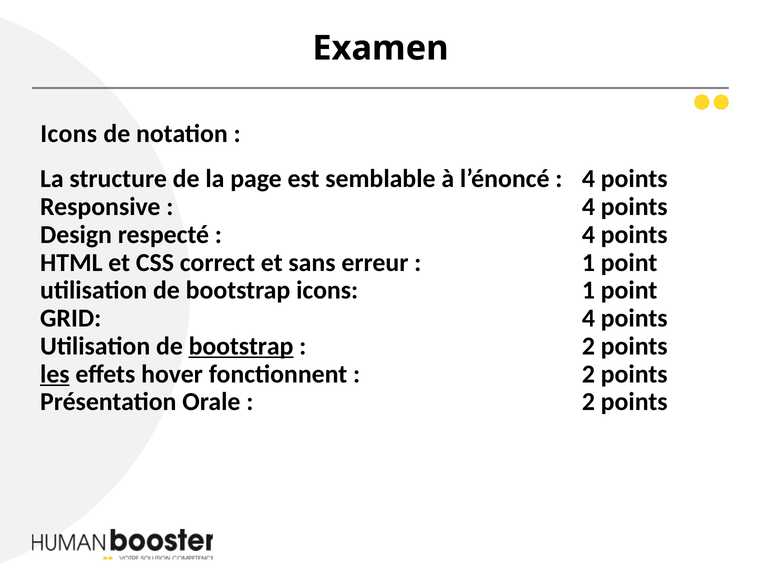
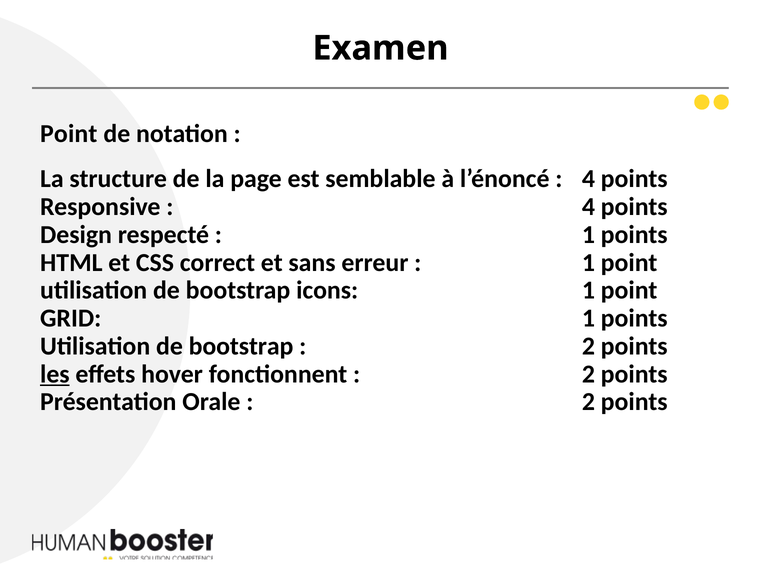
Icons: Icons -> Point (69, 134)
4: 4 -> 1 (588, 235)
GRID 4: 4 -> 1 (588, 318)
bootstrap underline: present -> none (241, 346)
